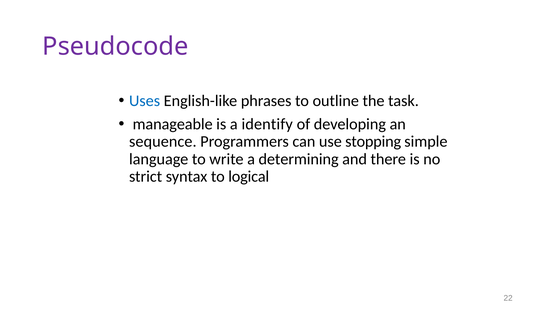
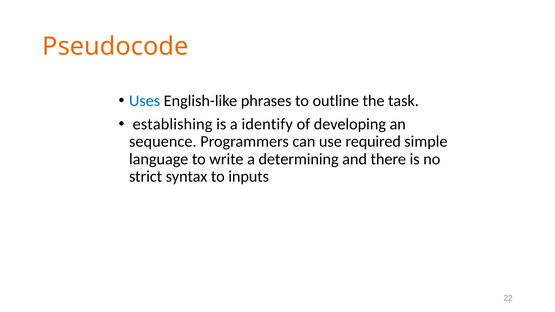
Pseudocode colour: purple -> orange (115, 47)
manageable: manageable -> establishing (173, 124)
stopping: stopping -> required (373, 142)
logical: logical -> inputs (249, 177)
